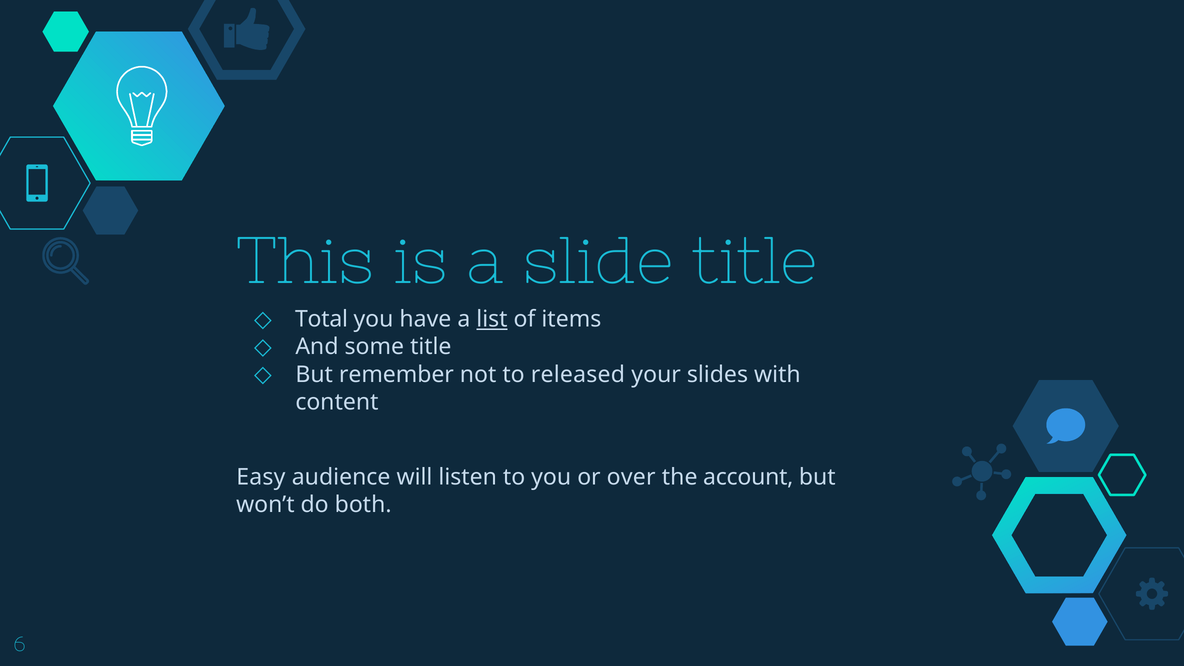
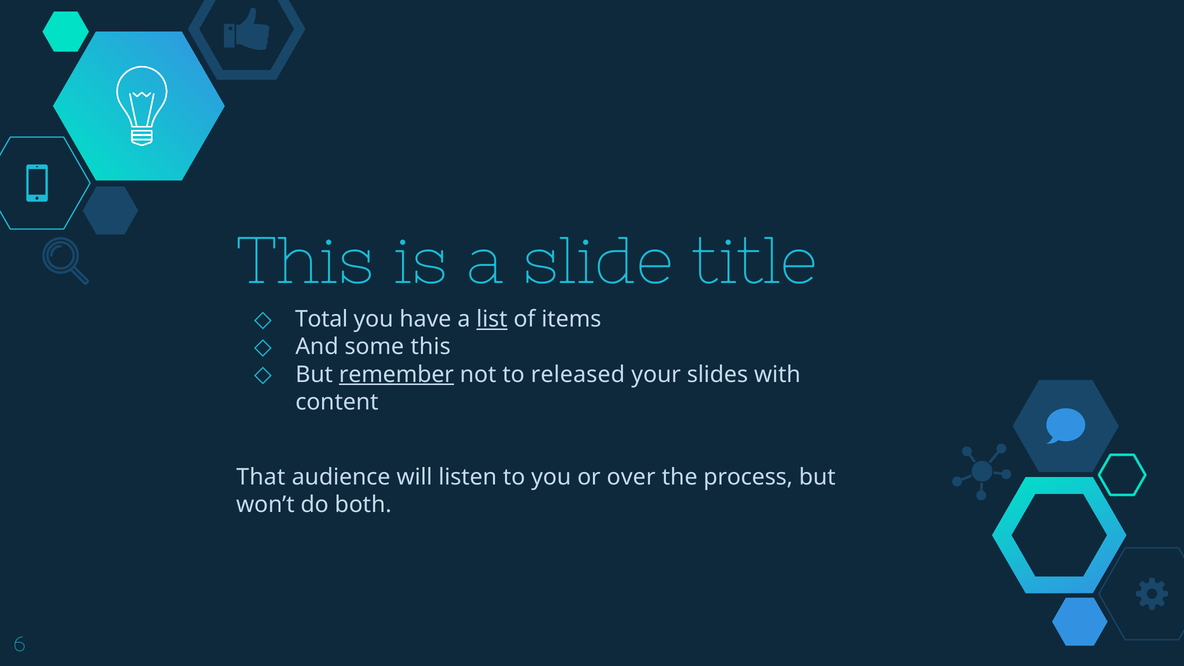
some title: title -> this (431, 347)
remember underline: none -> present (396, 375)
Easy: Easy -> That (261, 477)
account: account -> process (748, 477)
